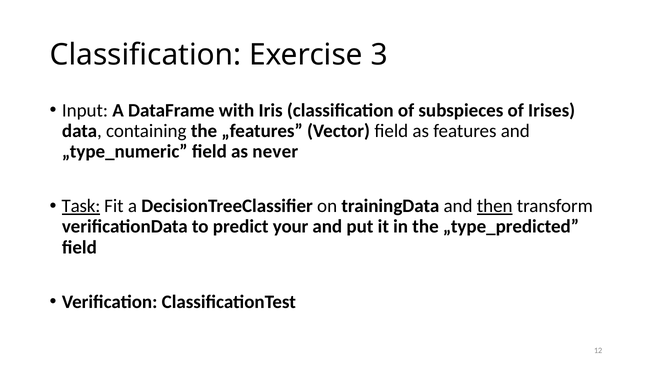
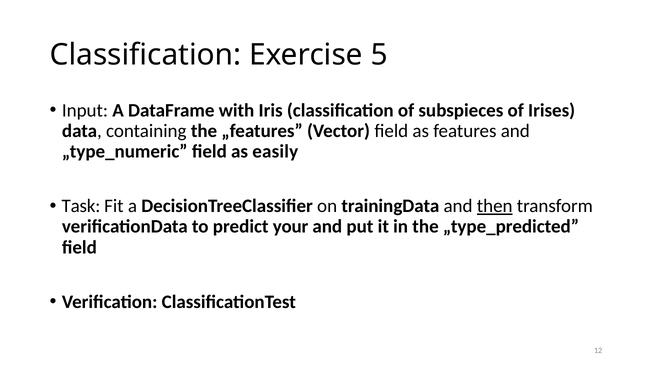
3: 3 -> 5 (379, 55)
never: never -> easily (275, 151)
Task underline: present -> none (81, 206)
